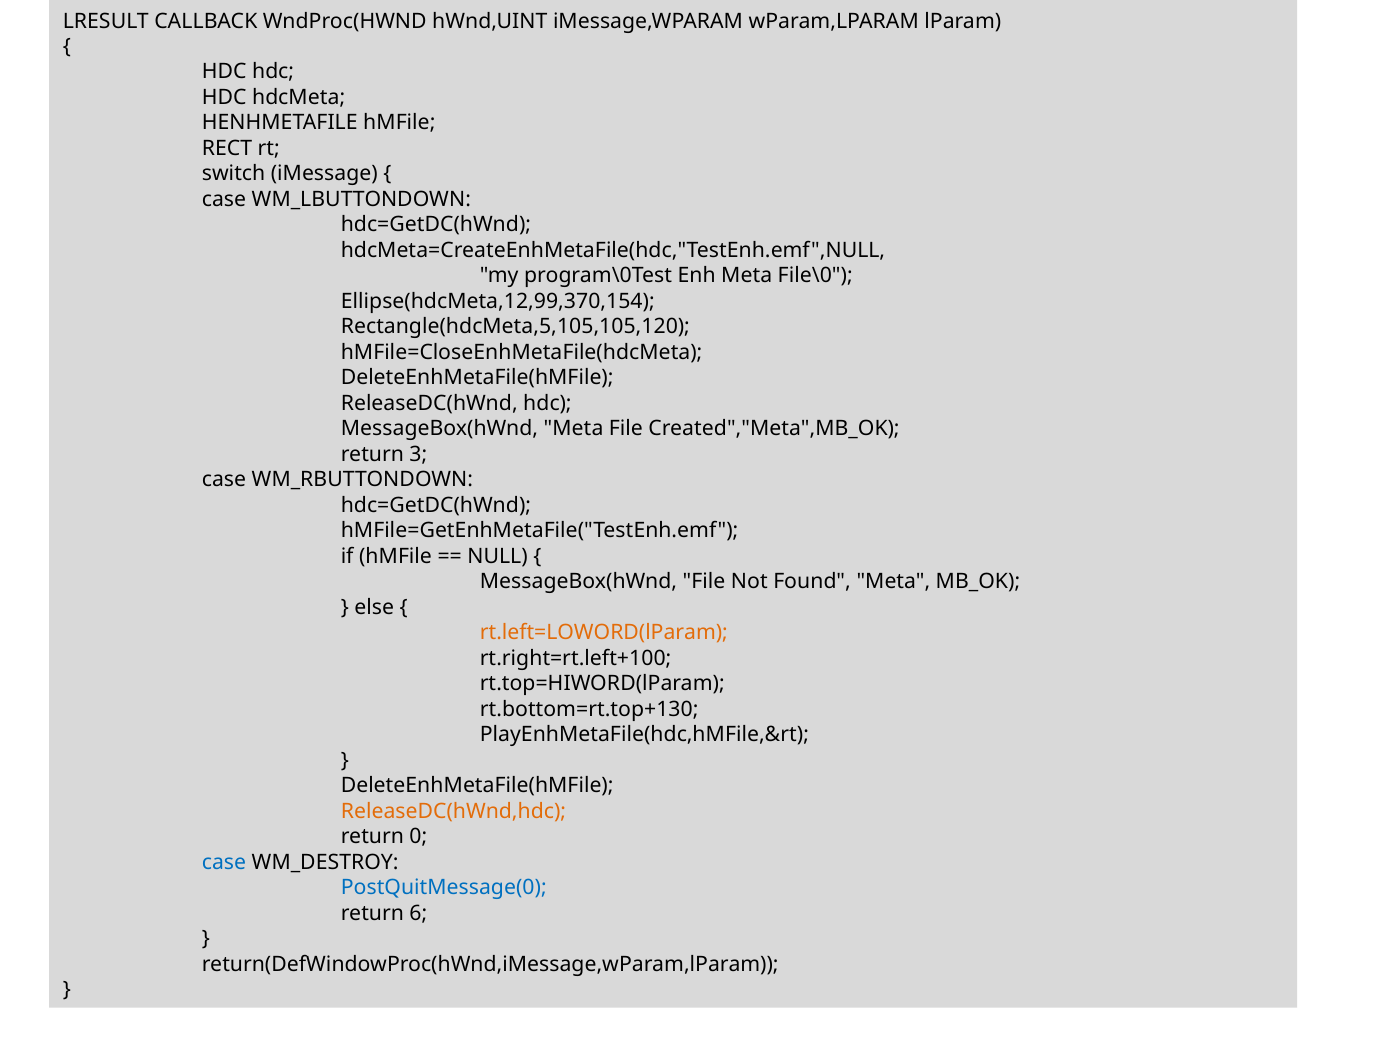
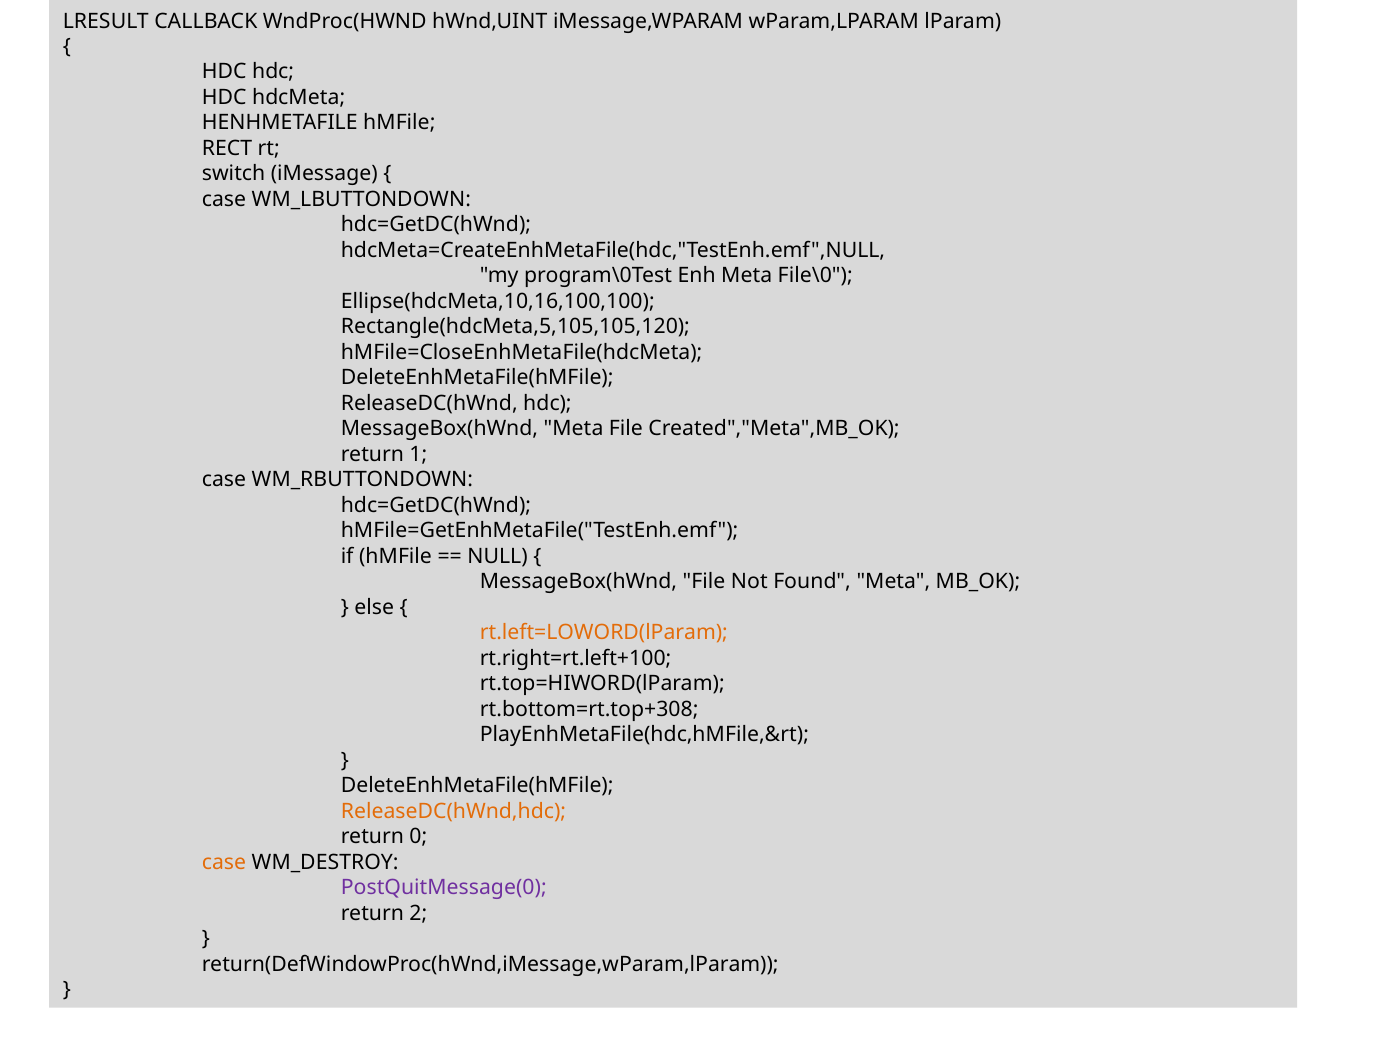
Ellipse(hdcMeta,12,99,370,154: Ellipse(hdcMeta,12,99,370,154 -> Ellipse(hdcMeta,10,16,100,100 (498, 302)
3: 3 -> 1 (418, 455)
rt.bottom=rt.top+130: rt.bottom=rt.top+130 -> rt.bottom=rt.top+308 (589, 710)
case colour: blue -> orange (224, 863)
PostQuitMessage(0 colour: blue -> purple (444, 888)
6: 6 -> 2 (418, 914)
